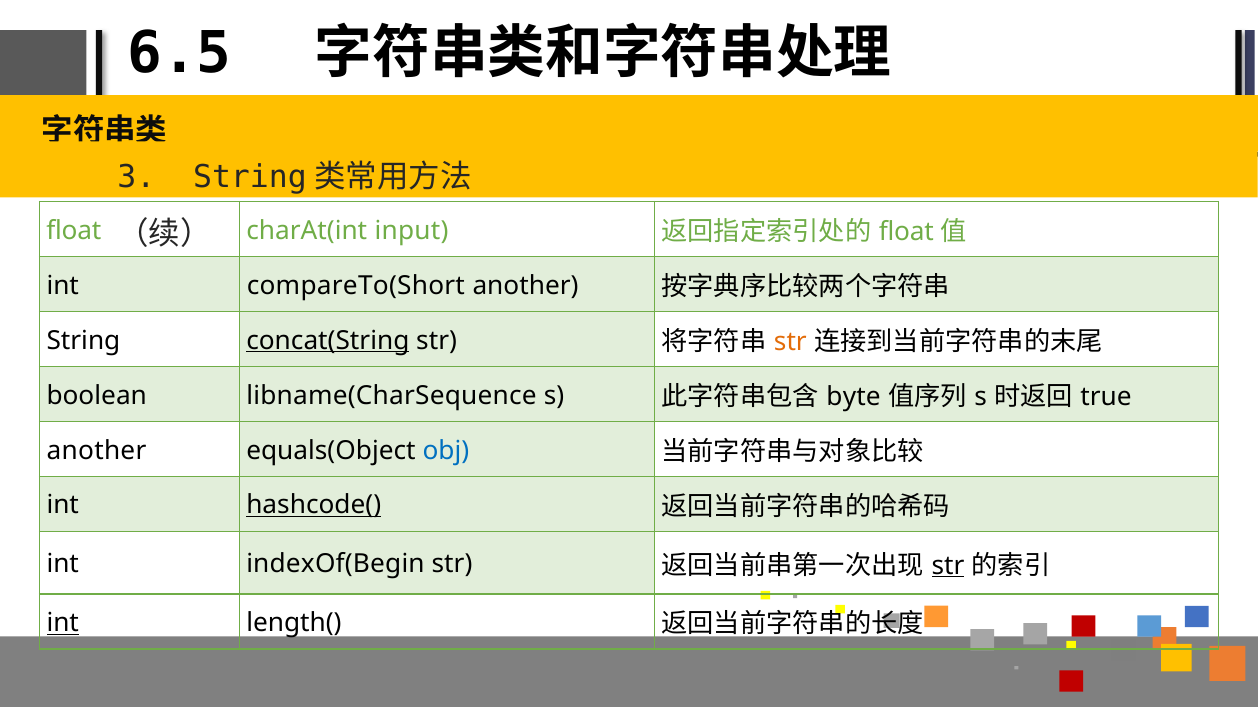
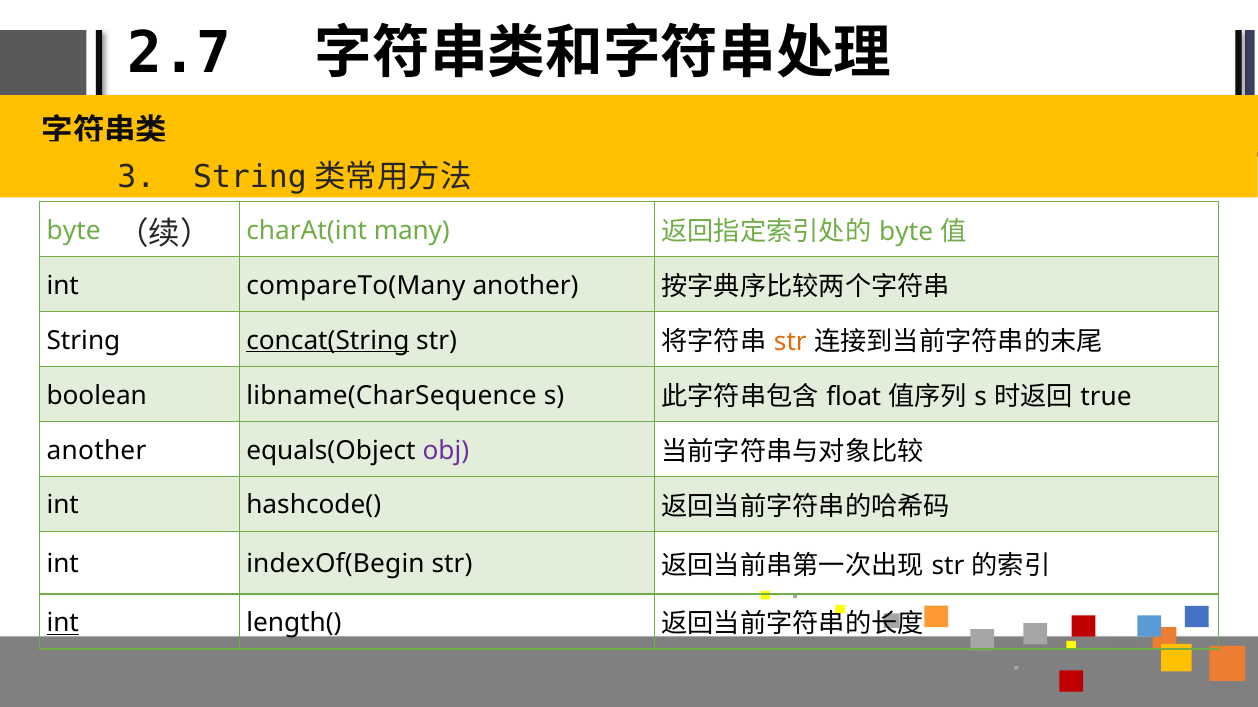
6.5: 6.5 -> 2.7 (179, 53)
float: float -> byte (74, 231)
input: input -> many (412, 231)
float: float -> byte (906, 232)
compareTo(Short: compareTo(Short -> compareTo(Many (356, 286)
byte: byte -> float (854, 397)
obj colour: blue -> purple (446, 451)
hashcode( underline: present -> none (314, 506)
str underline: present -> none (948, 566)
